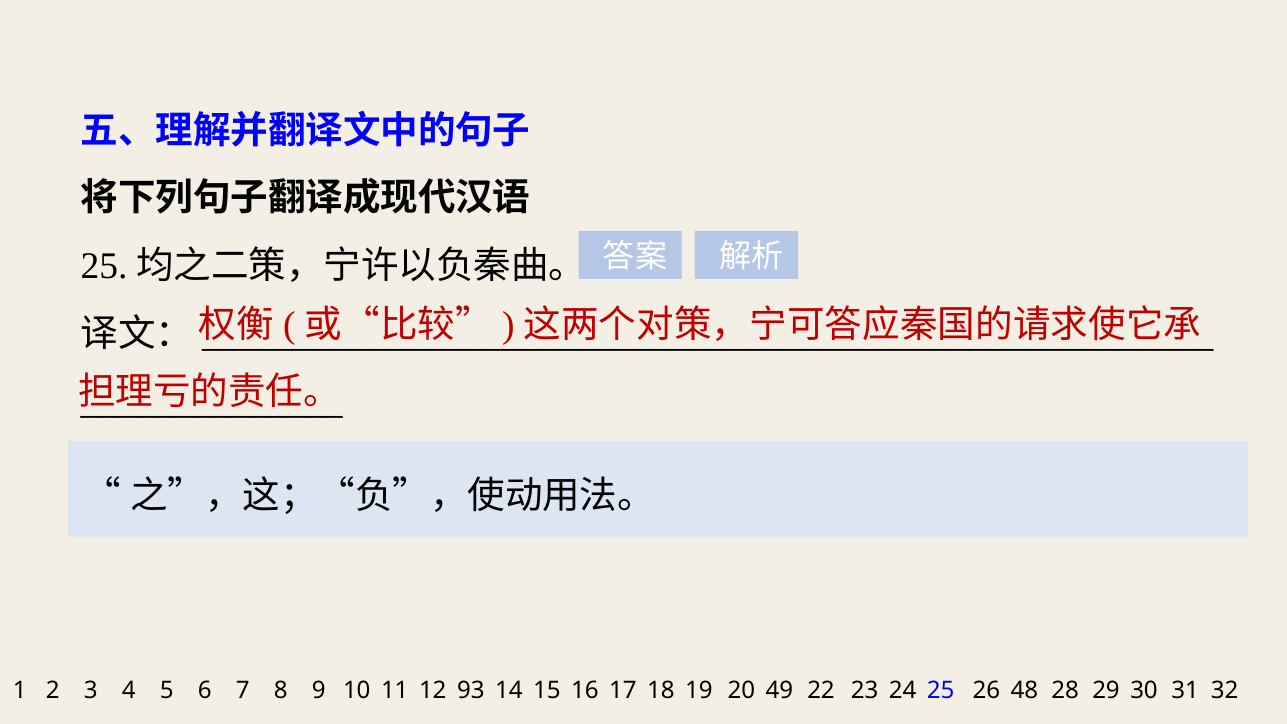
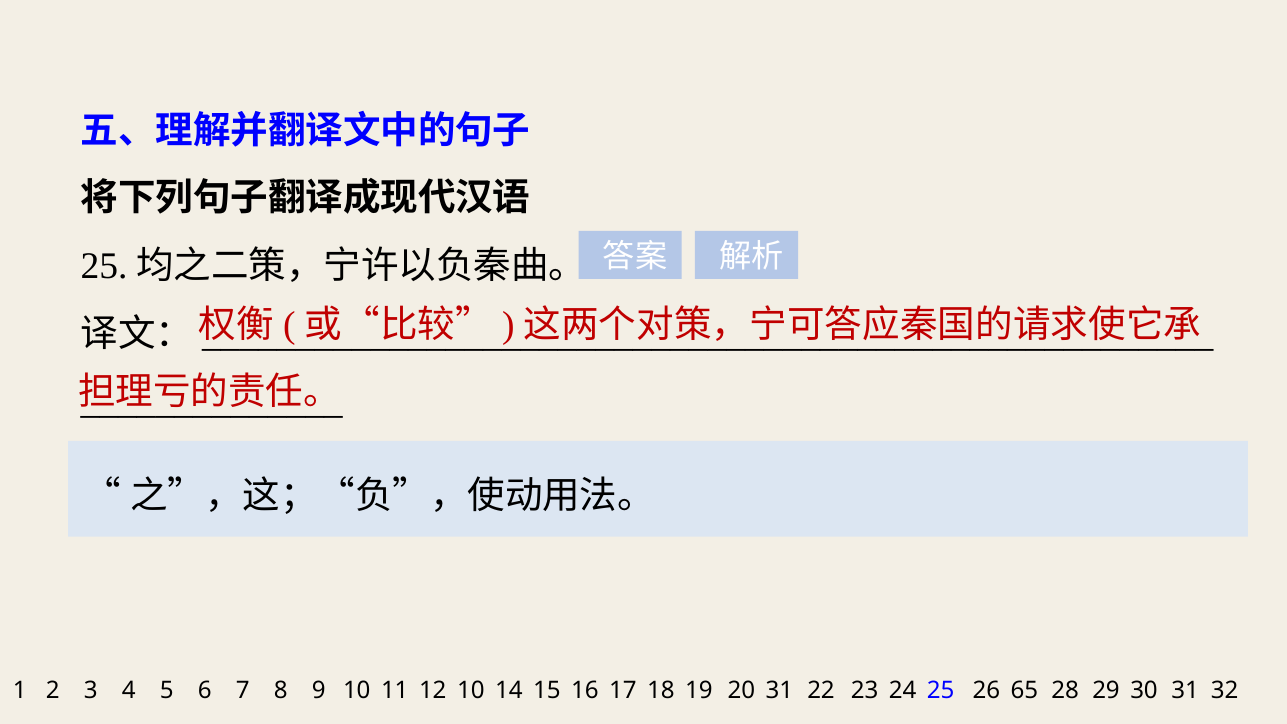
10 93: 93 -> 10 (471, 691)
17 49: 49 -> 31 (780, 691)
48: 48 -> 65 (1024, 691)
